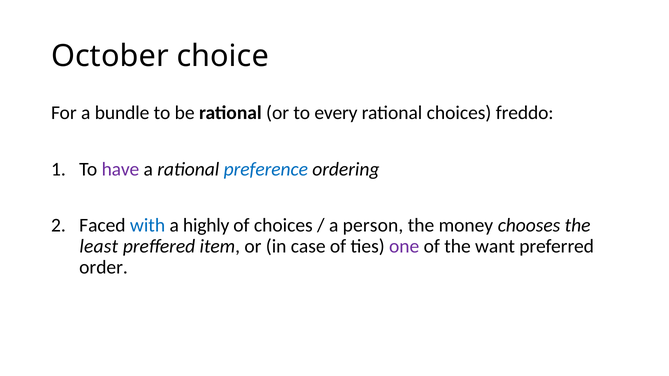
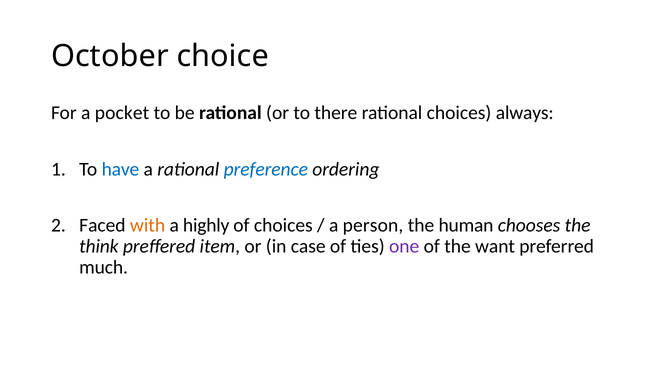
bundle: bundle -> pocket (122, 113)
every: every -> there (336, 113)
freddo: freddo -> always (525, 113)
have colour: purple -> blue (120, 169)
with colour: blue -> orange (148, 225)
money: money -> human (466, 225)
least: least -> think (99, 246)
order: order -> much (104, 267)
